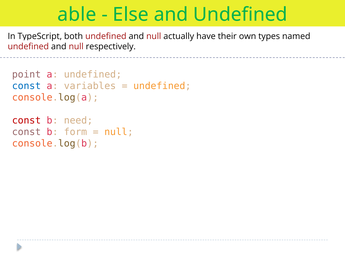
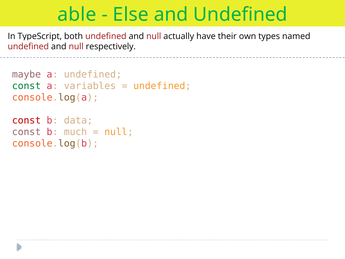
point: point -> maybe (26, 74)
const colour: blue -> green (26, 86)
need: need -> data (78, 120)
form: form -> much (75, 132)
